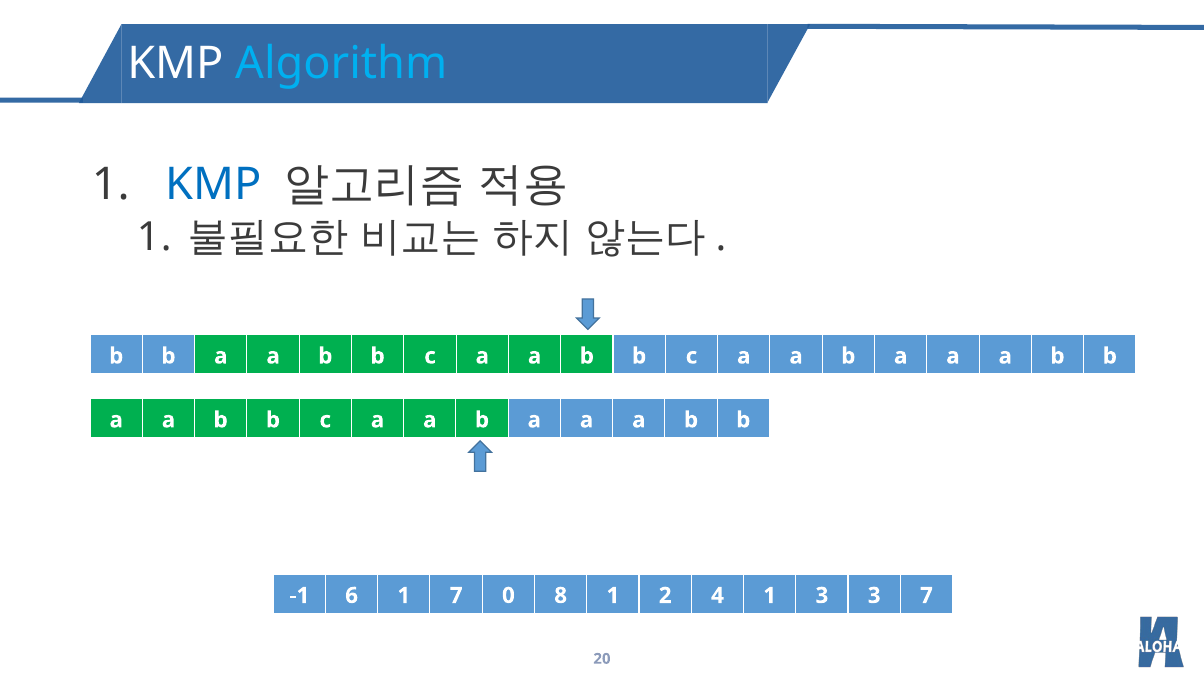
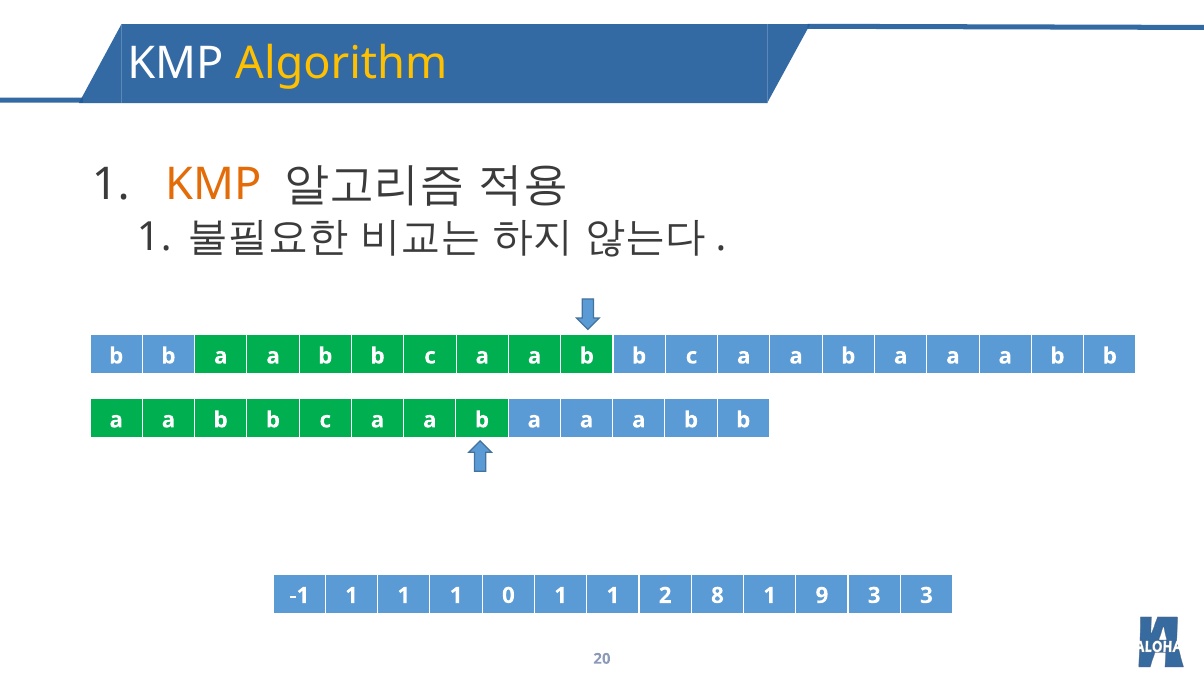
Algorithm colour: light blue -> yellow (341, 64)
KMP colour: blue -> orange (213, 185)
-1 6: 6 -> 1 (352, 596)
7: 7 -> 1 (456, 596)
0 8: 8 -> 1 (561, 596)
4: 4 -> 8 (717, 596)
1 3: 3 -> 9 (822, 596)
3 7: 7 -> 3 (926, 596)
